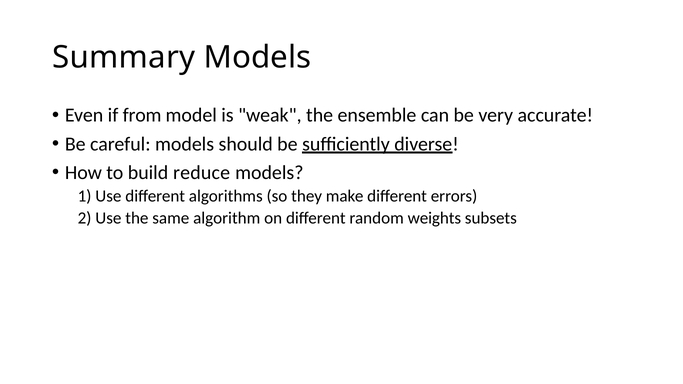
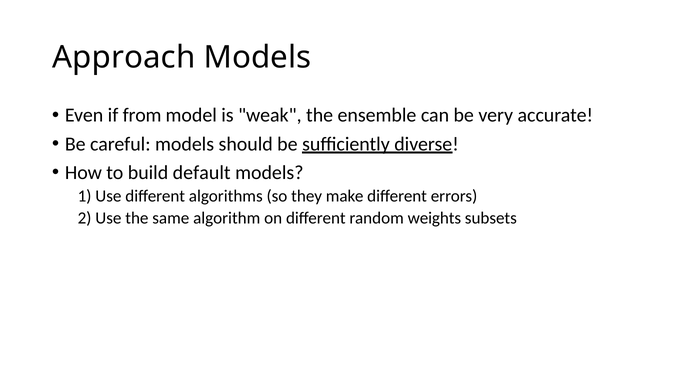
Summary: Summary -> Approach (124, 57)
reduce: reduce -> default (202, 173)
